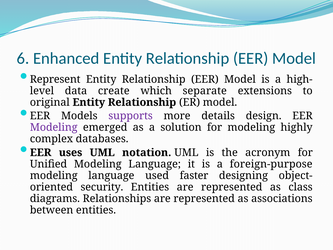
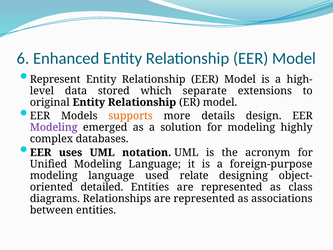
create: create -> stored (114, 91)
supports colour: purple -> orange (131, 116)
faster: faster -> relate (194, 175)
security: security -> detailed (102, 187)
